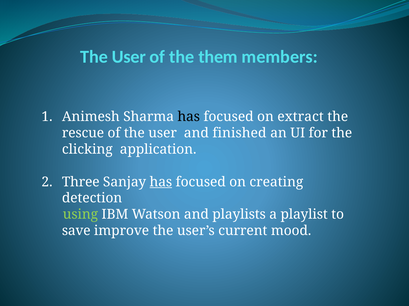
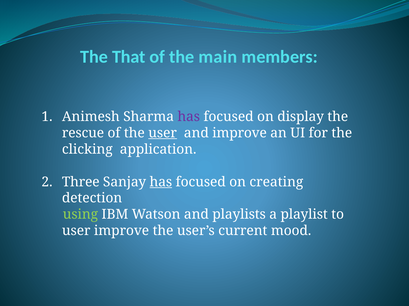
User: User -> That (129, 57)
them: them -> main (218, 57)
has colour: black -> purple (189, 117)
extract: extract -> display (301, 117)
user underline: none -> present (163, 133)
and finished: finished -> improve (240, 133)
save: save -> user (76, 231)
